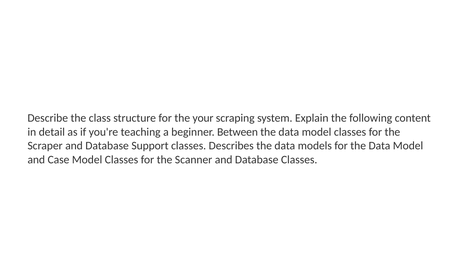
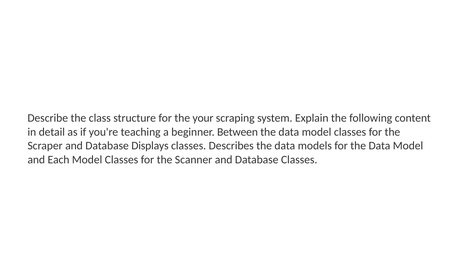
Support: Support -> Displays (150, 146)
Case: Case -> Each (59, 159)
